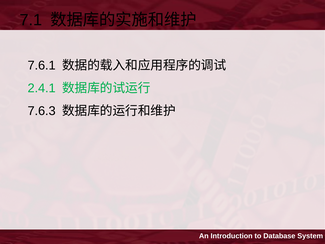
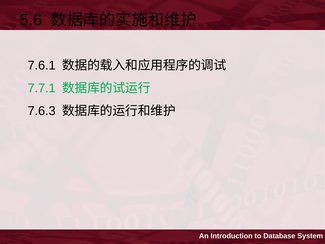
7.1: 7.1 -> 5.6 (31, 20)
2.4.1: 2.4.1 -> 7.7.1 (42, 88)
